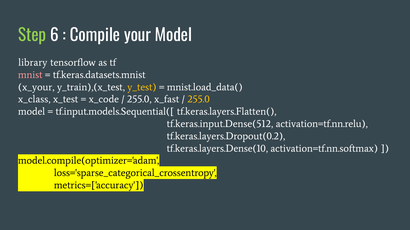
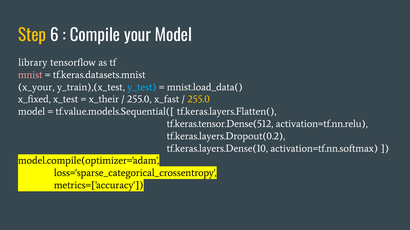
Step colour: light green -> yellow (32, 35)
y_test colour: yellow -> light blue (142, 87)
x_class: x_class -> x_fixed (34, 100)
x_code: x_code -> x_their (104, 100)
tf.input.models.Sequential([: tf.input.models.Sequential([ -> tf.value.models.Sequential([ (115, 112)
tf.keras.input.Dense(512: tf.keras.input.Dense(512 -> tf.keras.tensor.Dense(512 (220, 124)
